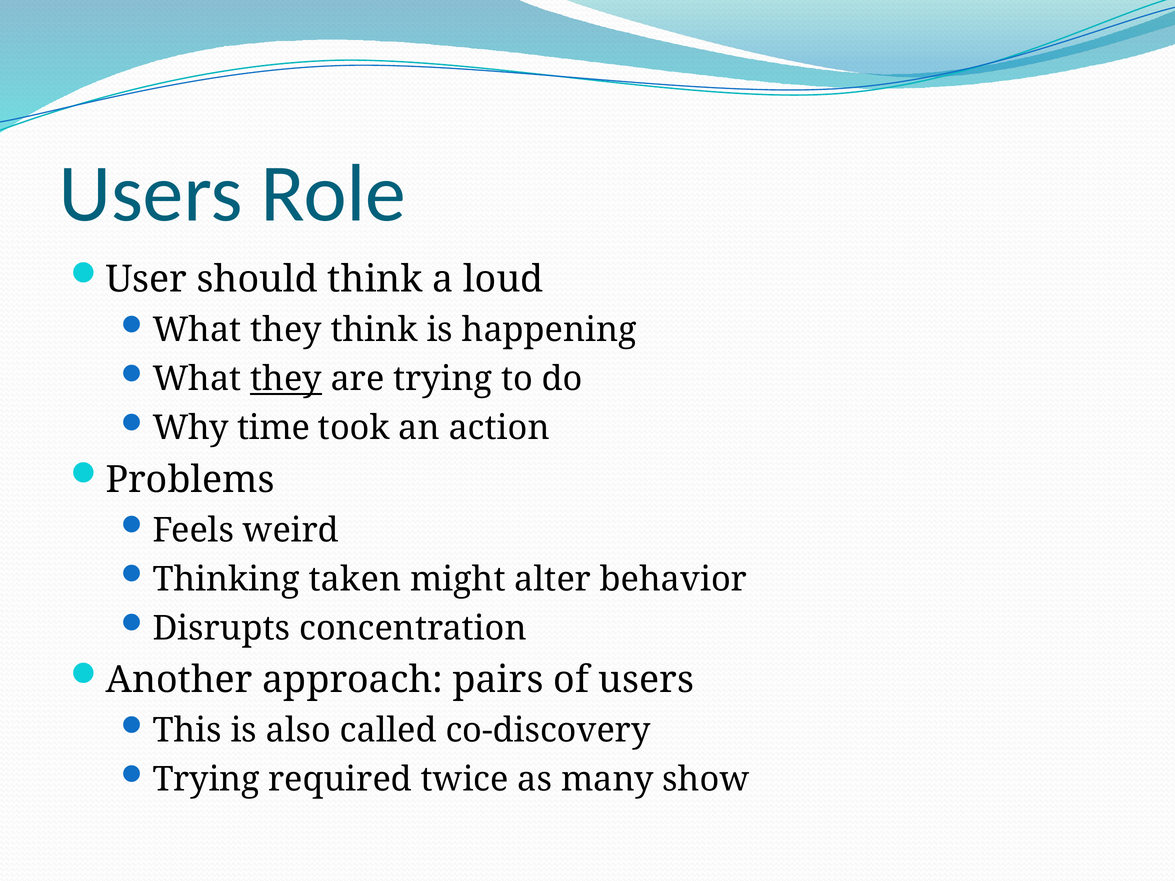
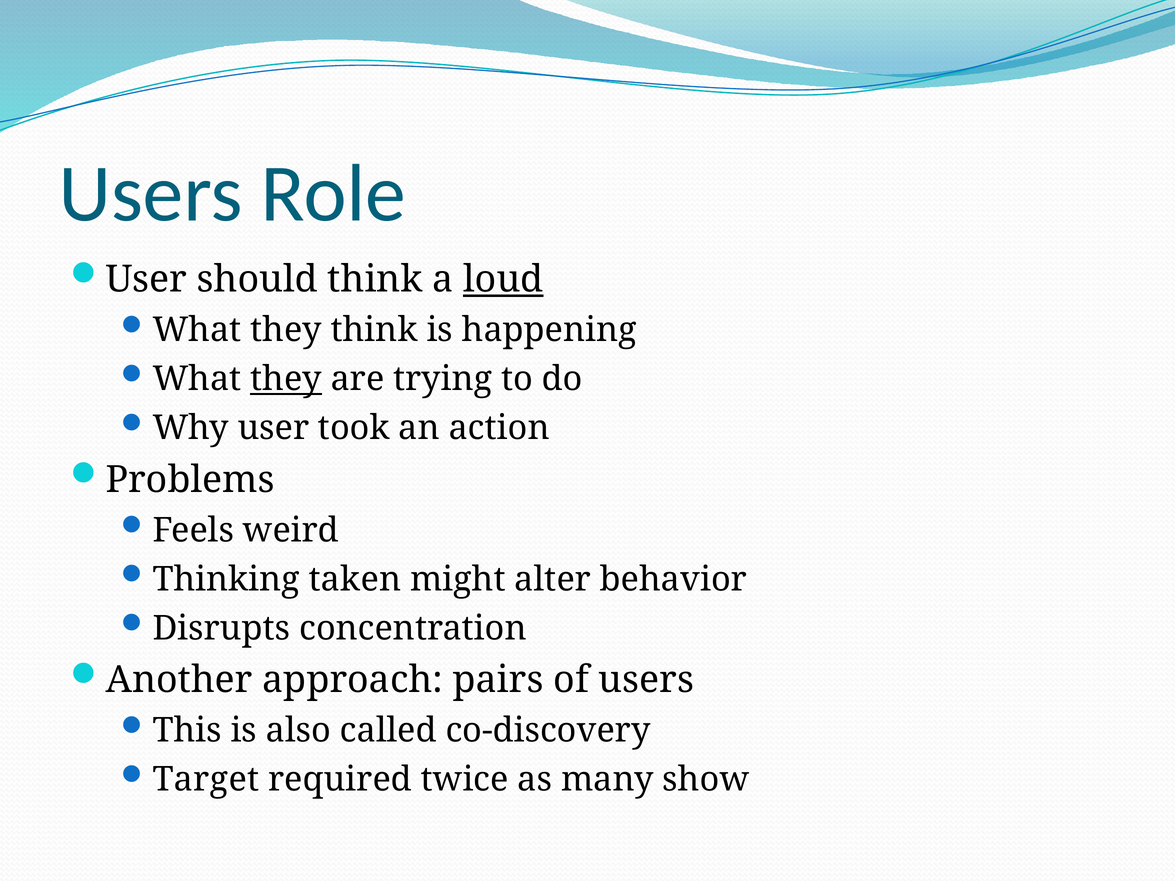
loud underline: none -> present (503, 280)
Why time: time -> user (273, 428)
Trying: Trying -> Target (206, 780)
